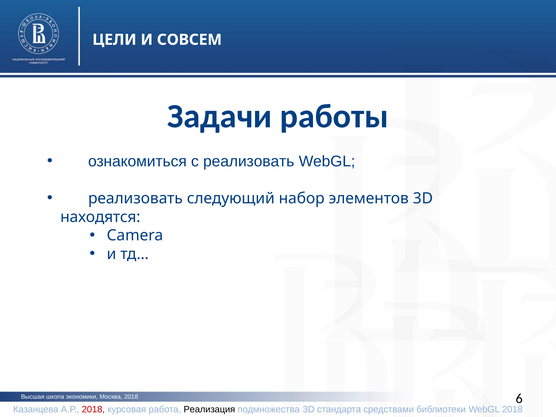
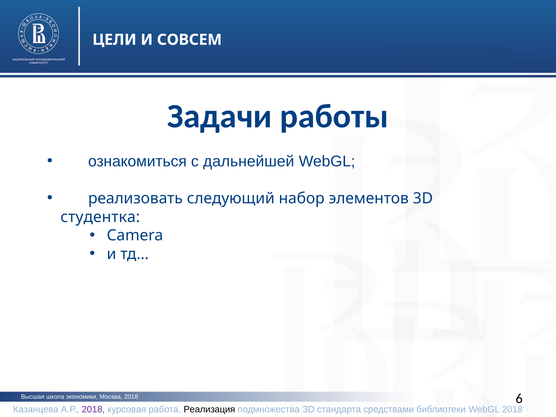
с реализовать: реализовать -> дальнейшей (249, 161)
находятся: находятся -> студентка (100, 217)
2018 colour: red -> purple (93, 410)
